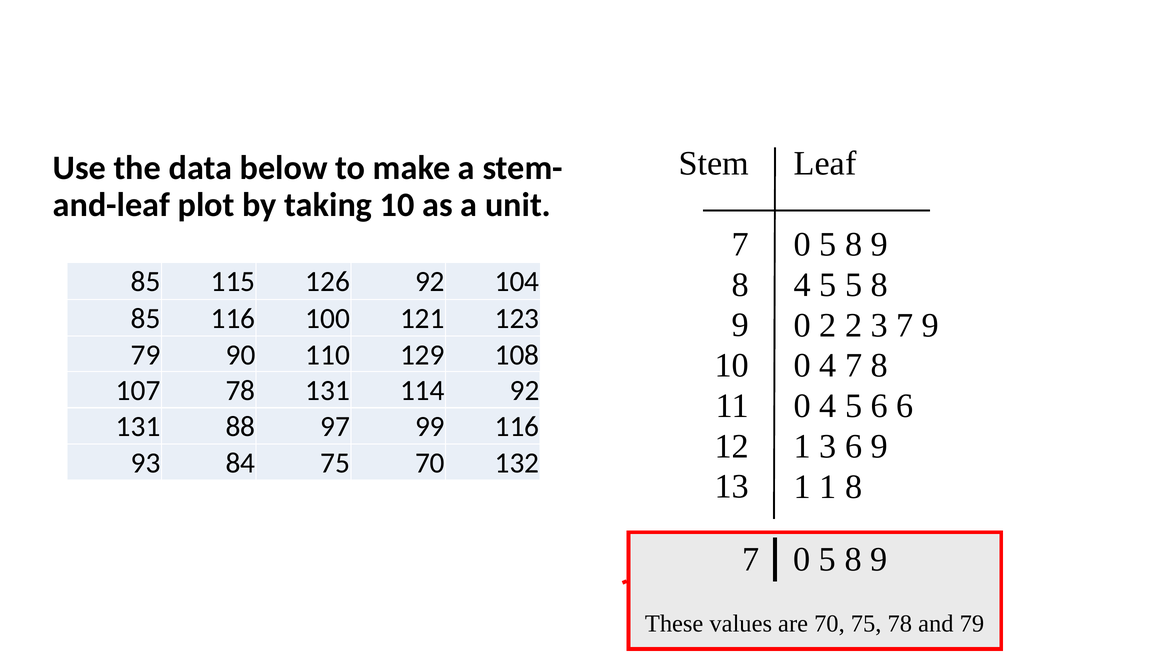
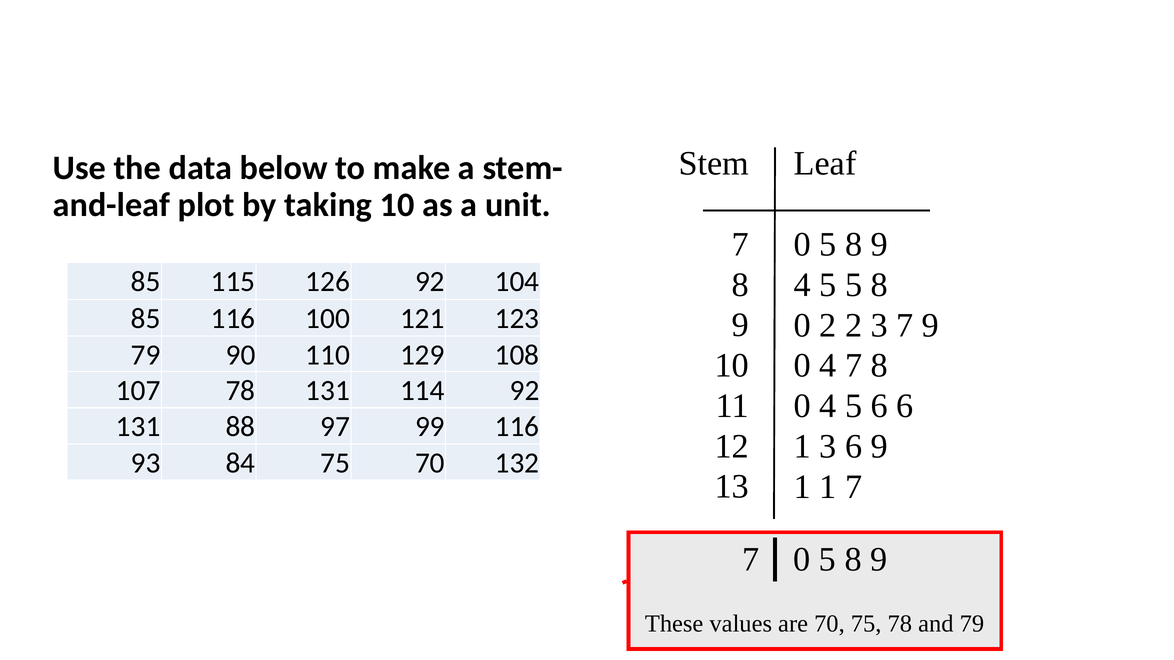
1 8: 8 -> 7 (854, 487)
